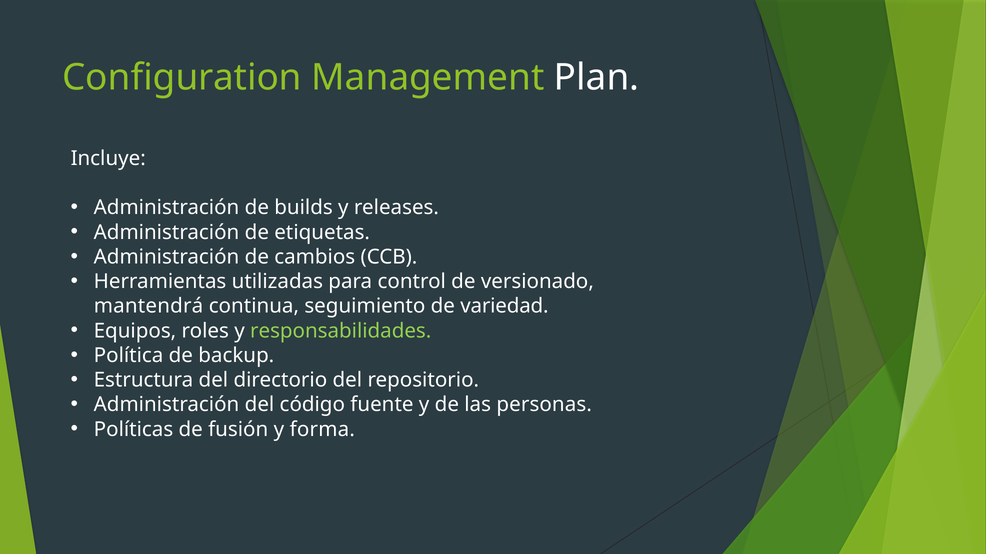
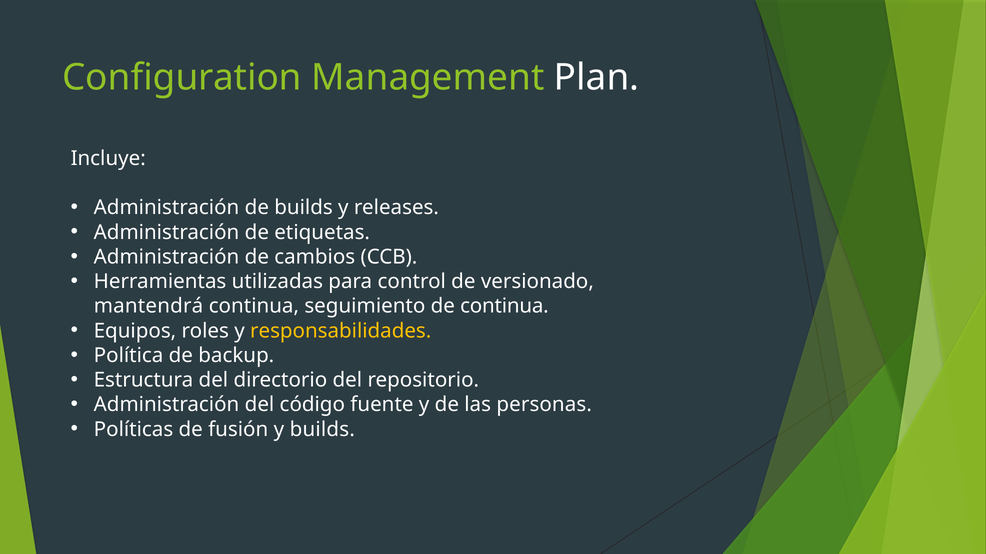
de variedad: variedad -> continua (504, 307)
responsabilidades colour: light green -> yellow (341, 331)
y forma: forma -> builds (322, 430)
